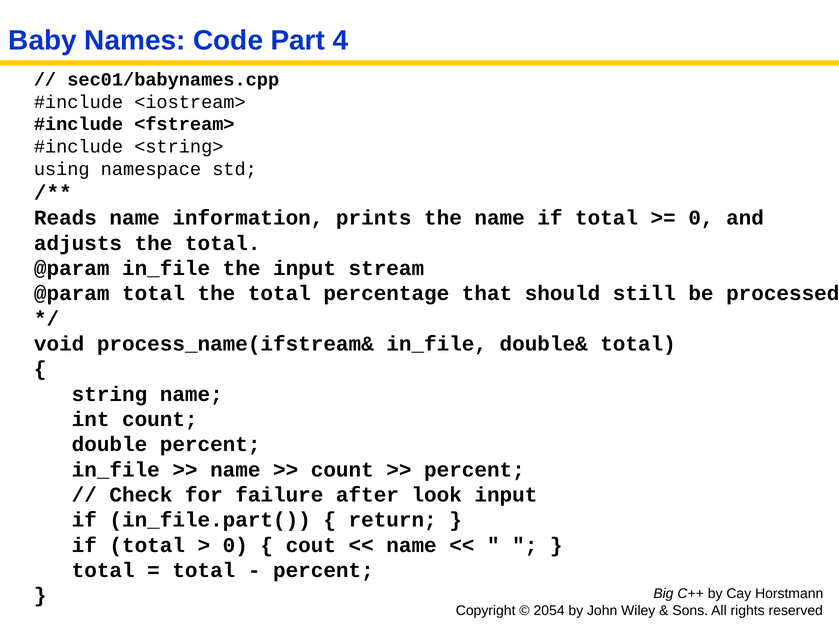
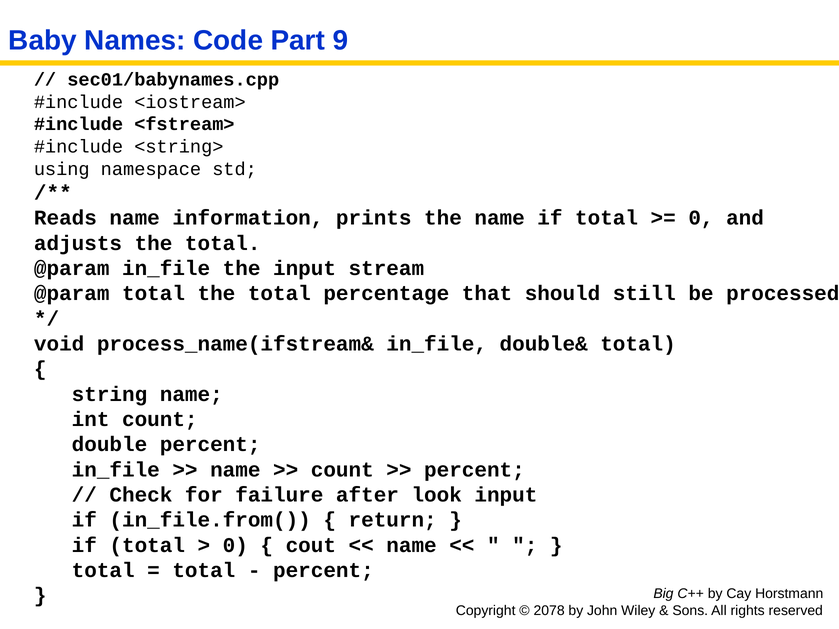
4: 4 -> 9 (341, 40)
in_file.part(: in_file.part( -> in_file.from( (210, 520)
2054: 2054 -> 2078 (549, 611)
